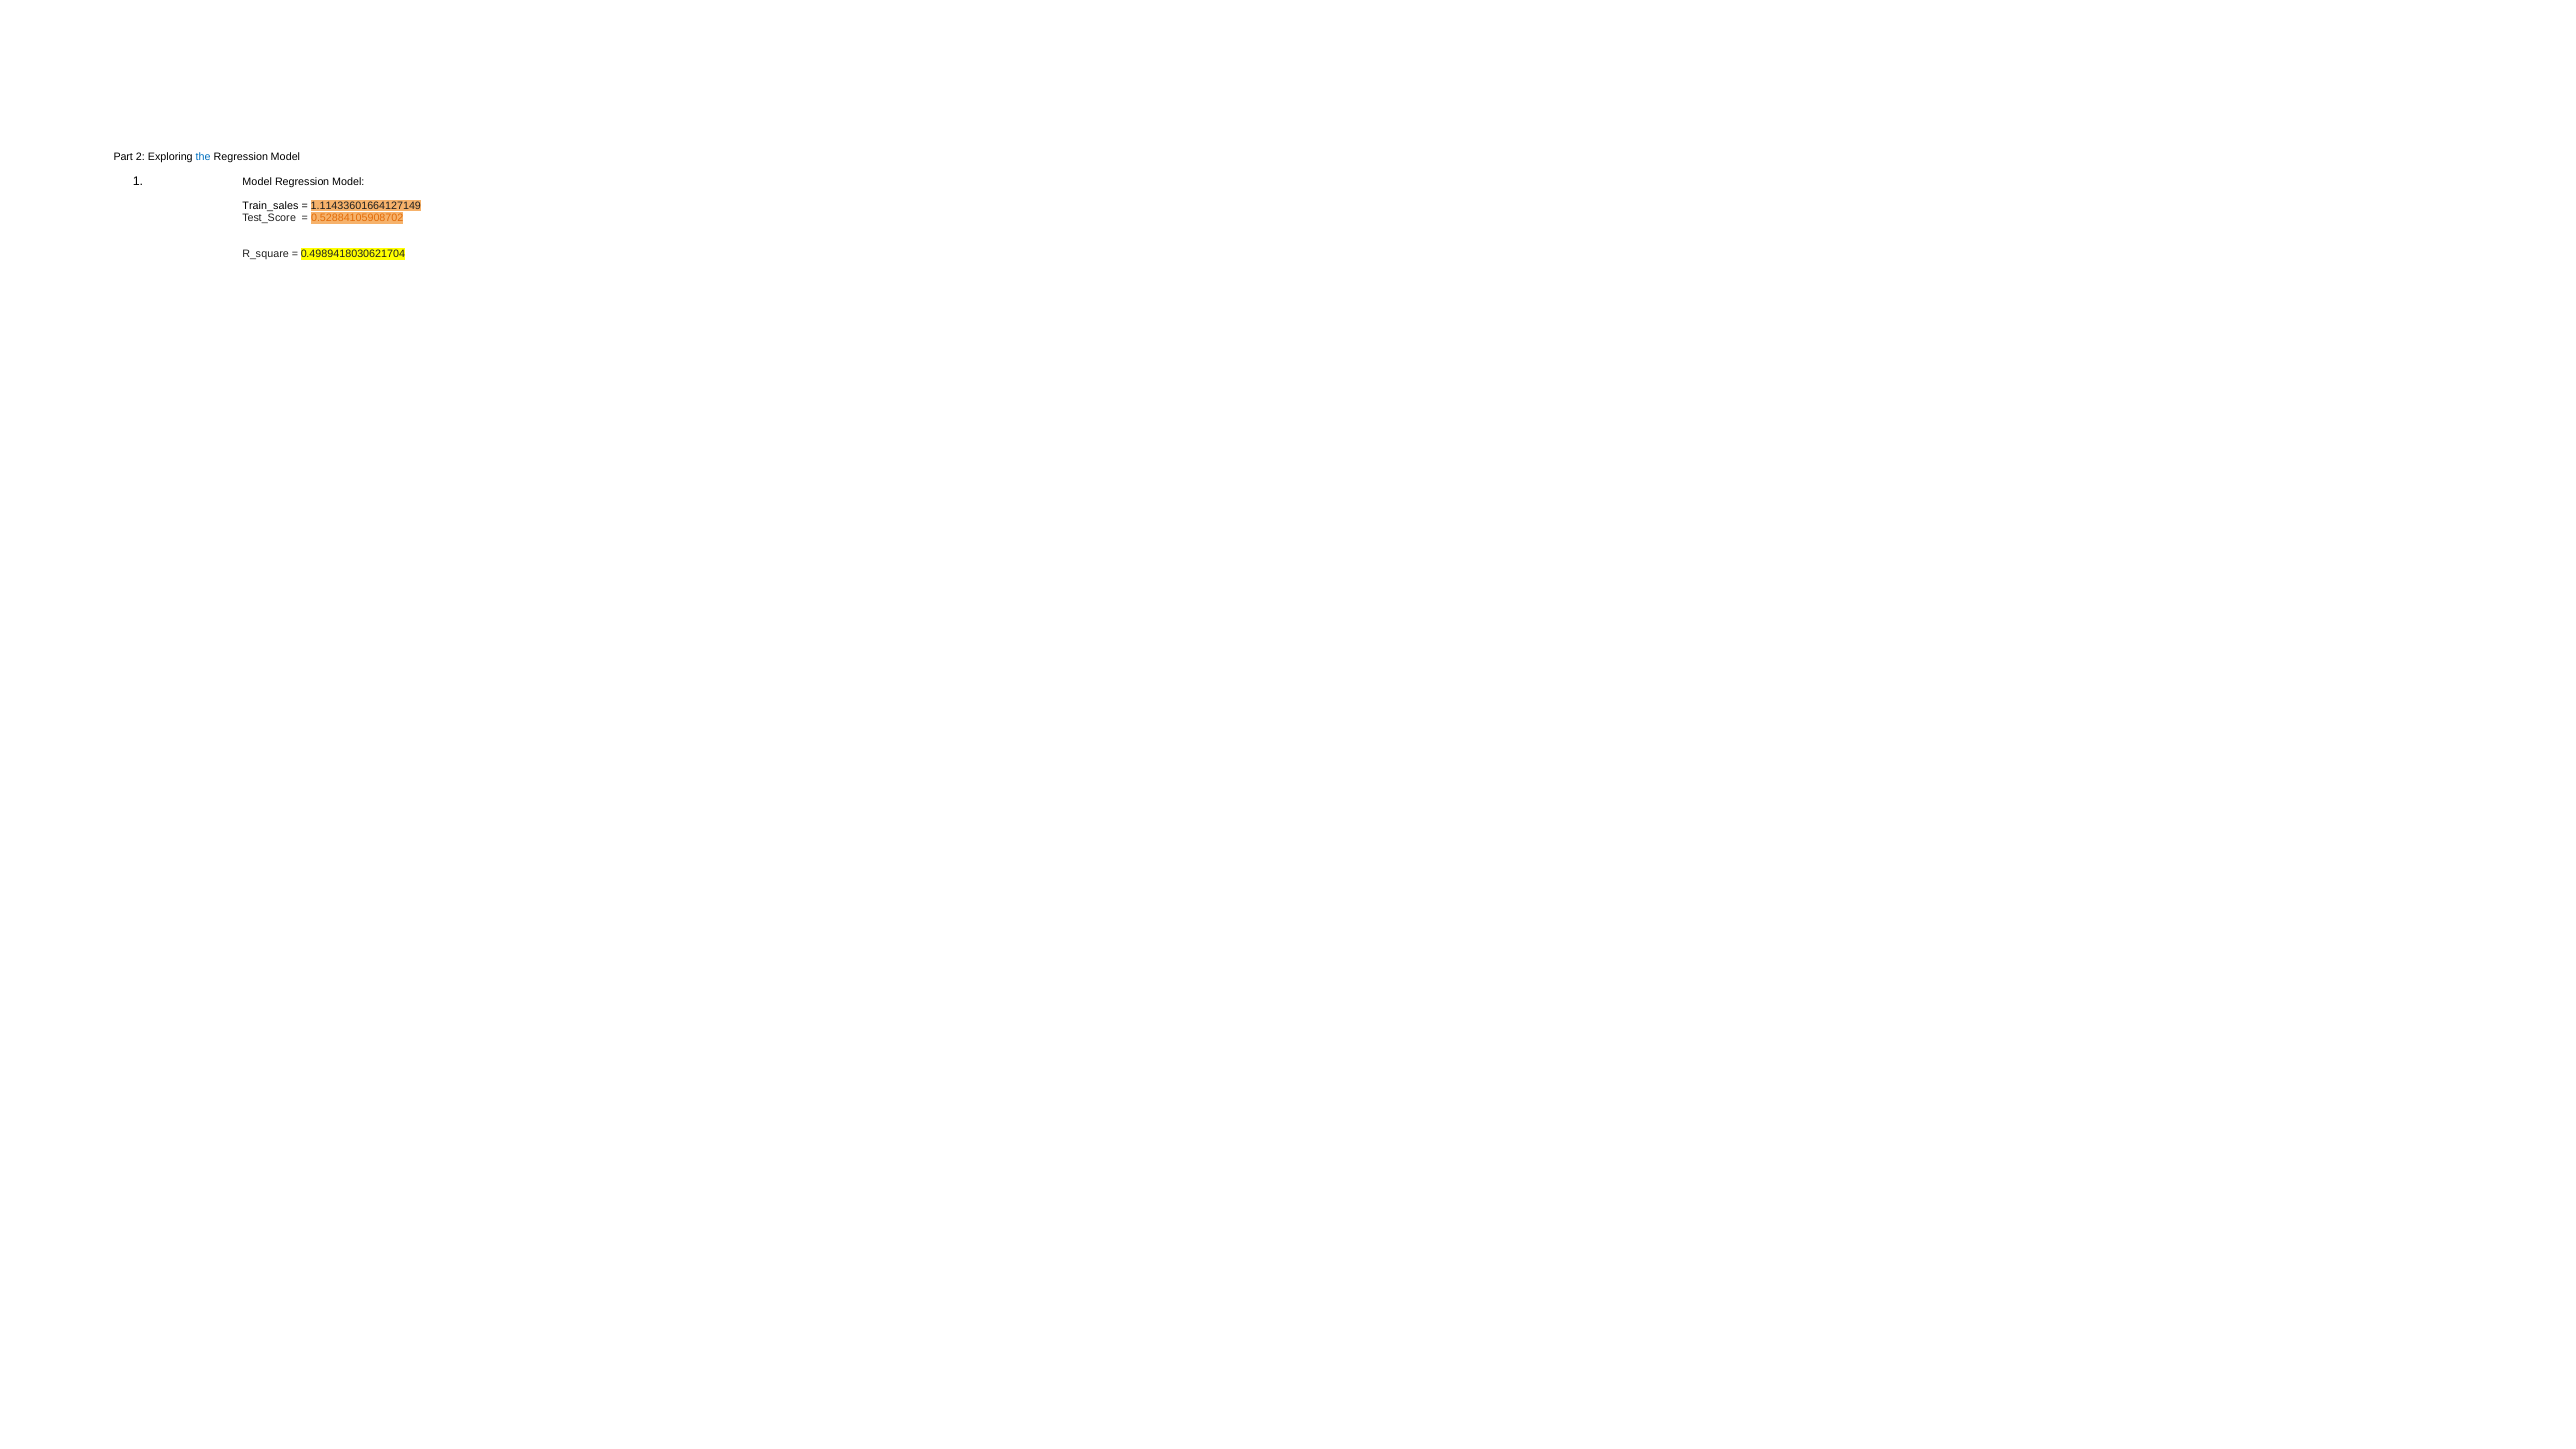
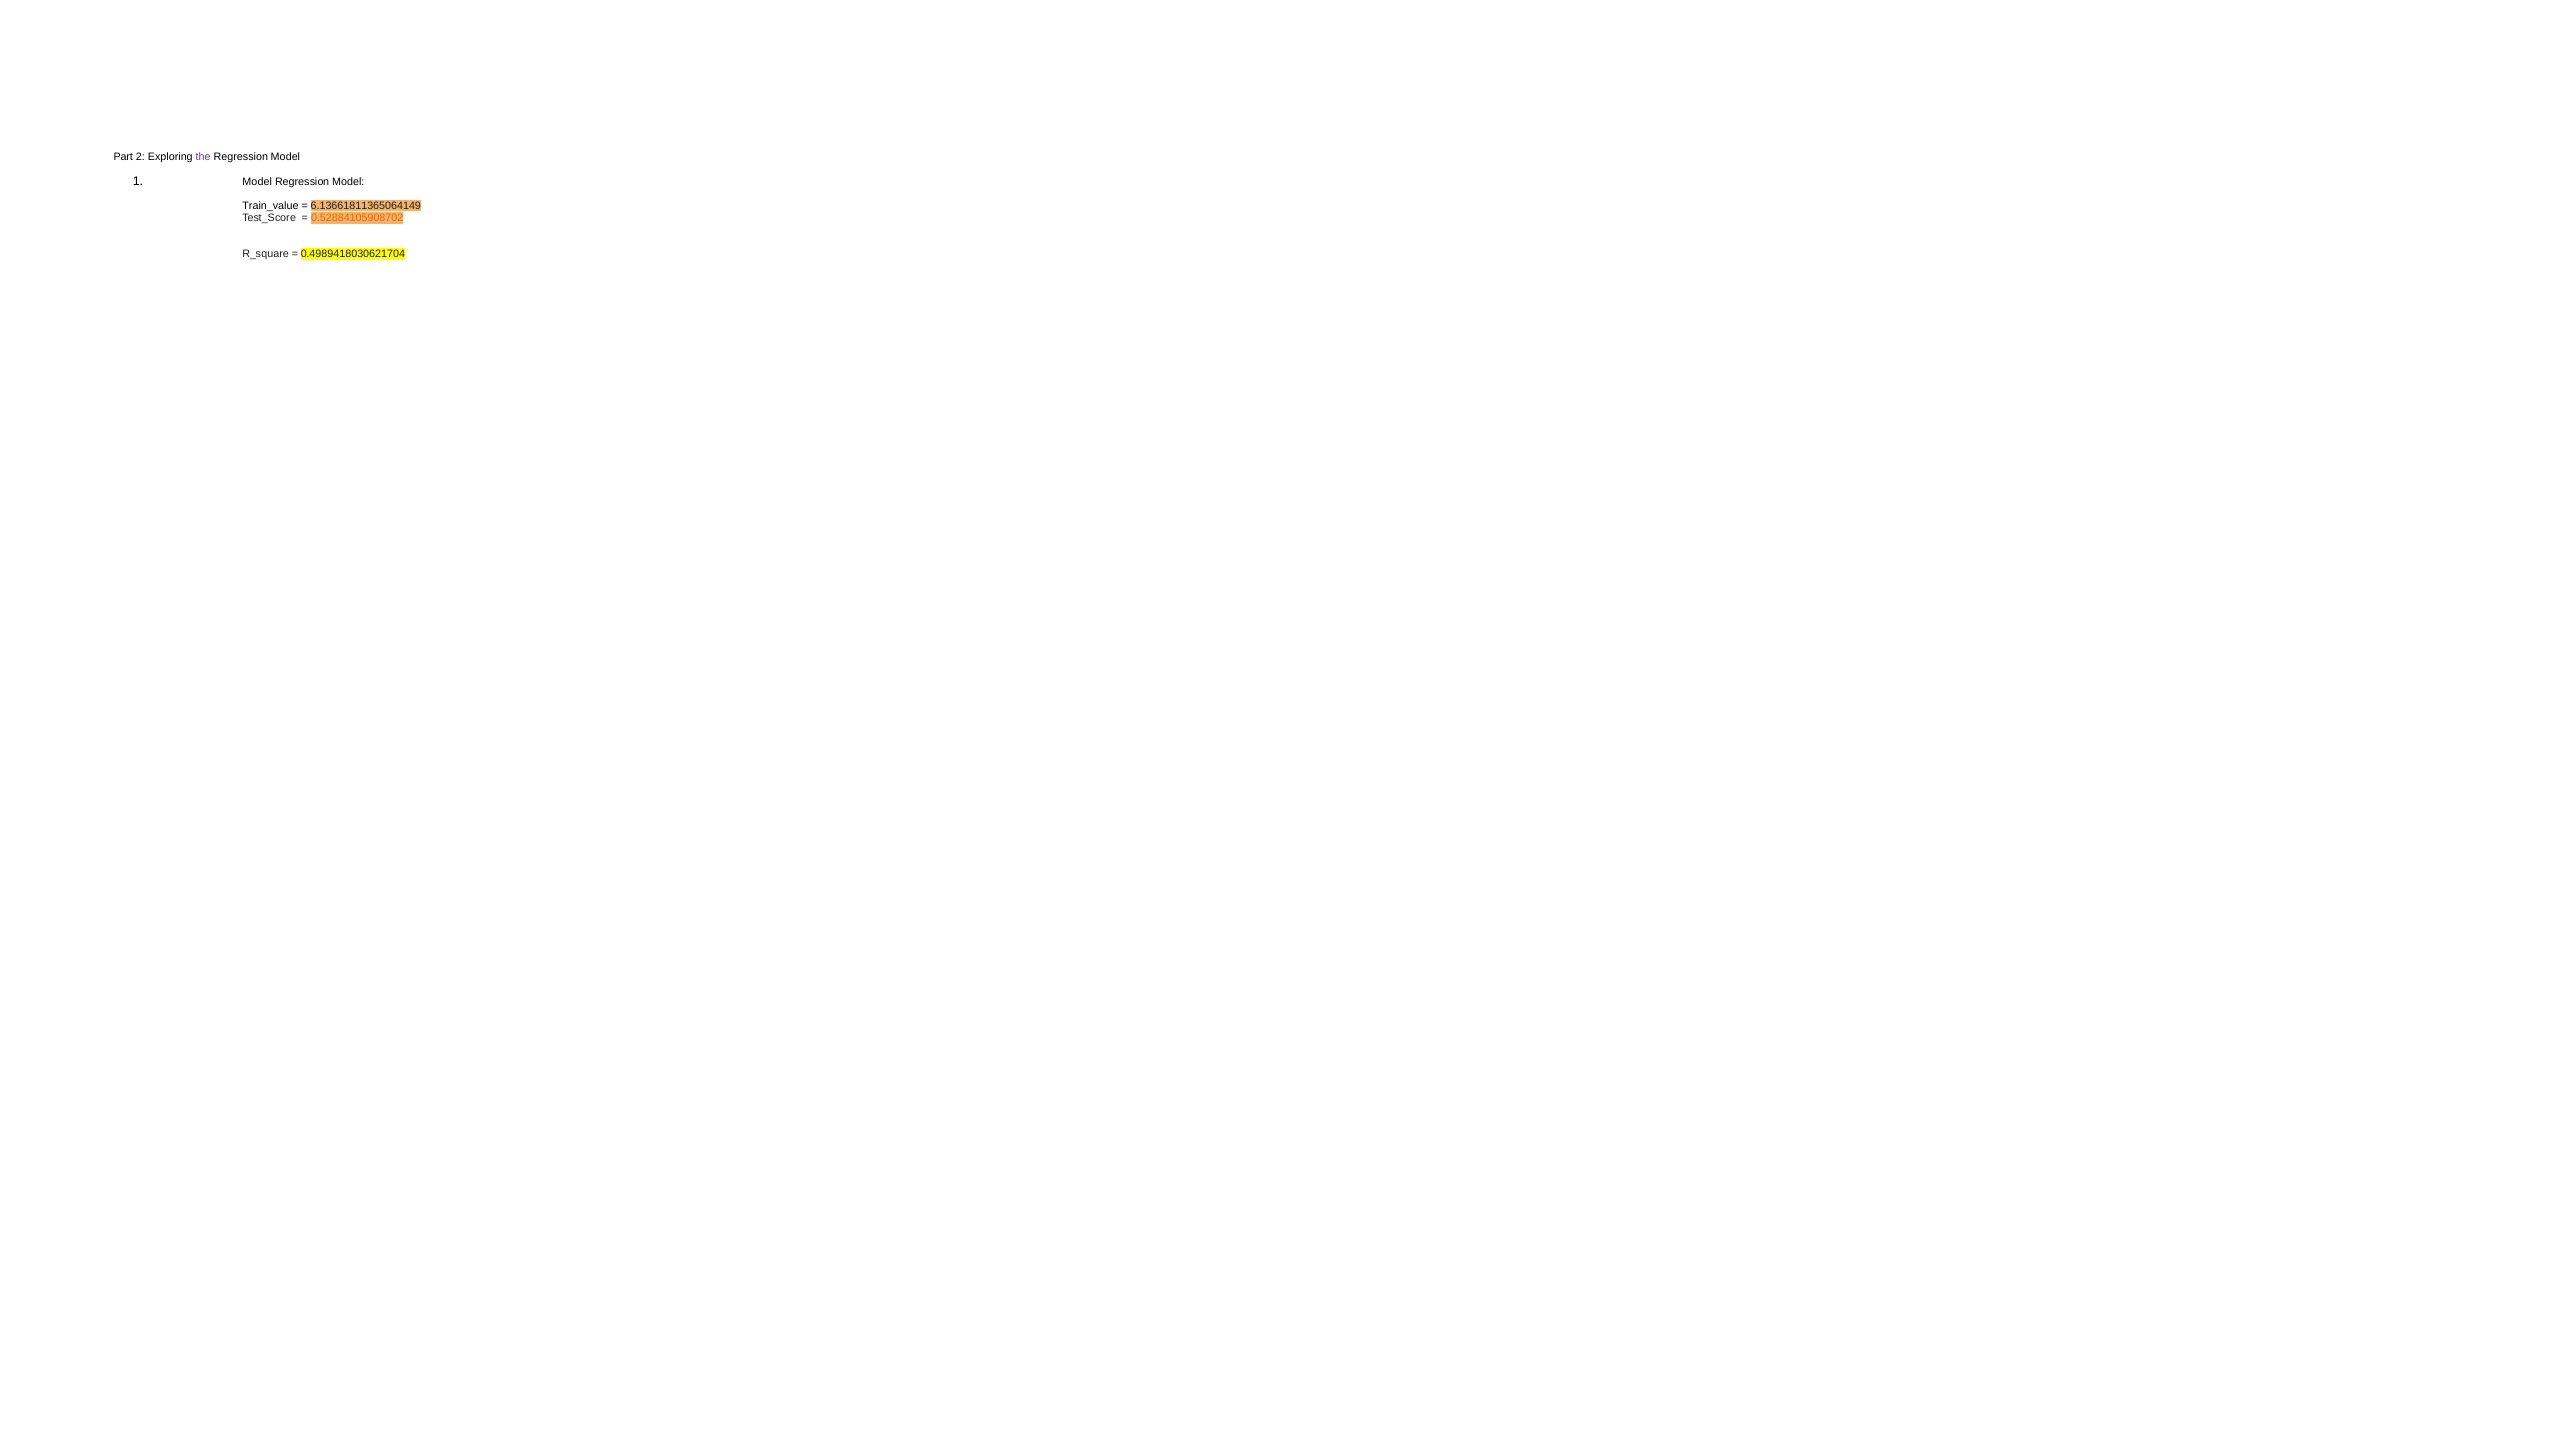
the colour: blue -> purple (203, 157)
Train_sales: Train_sales -> Train_value (270, 206)
1.11433601664127149: 1.11433601664127149 -> 6.13661811365064149 (366, 206)
